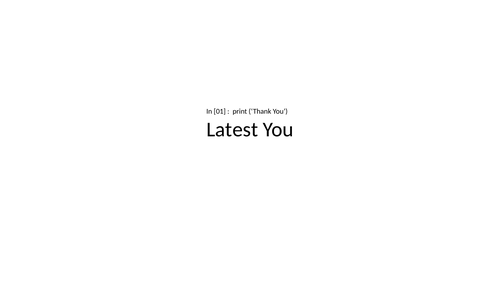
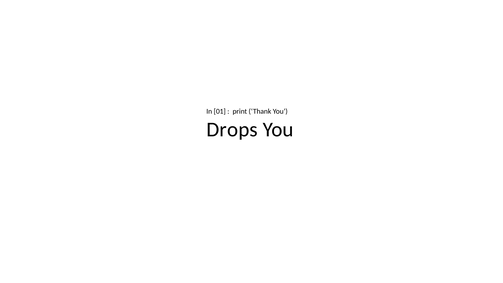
Latest: Latest -> Drops (232, 129)
